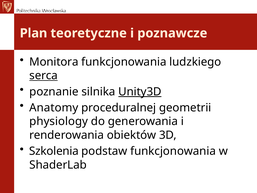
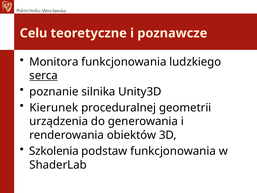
Plan: Plan -> Celu (34, 33)
Unity3D underline: present -> none (140, 92)
Anatomy: Anatomy -> Kierunek (54, 108)
physiology: physiology -> urządzenia (59, 121)
